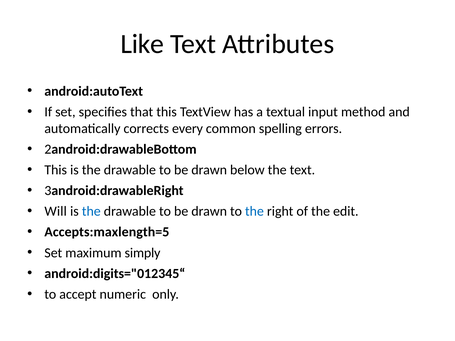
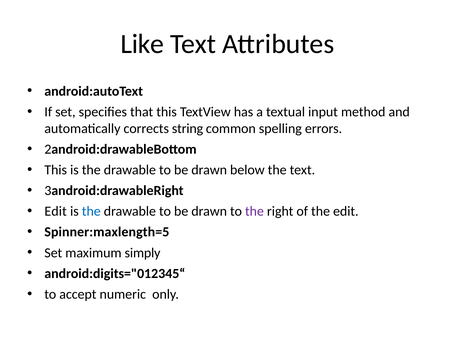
every: every -> string (188, 129)
Will: Will -> Edit (56, 212)
the colour: blue -> purple (254, 212)
Accepts:maxlength=5: Accepts:maxlength=5 -> Spinner:maxlength=5 (107, 232)
